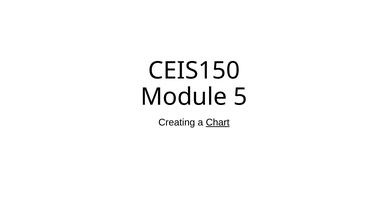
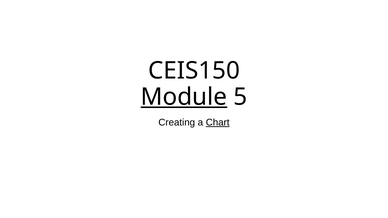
Module underline: none -> present (184, 97)
